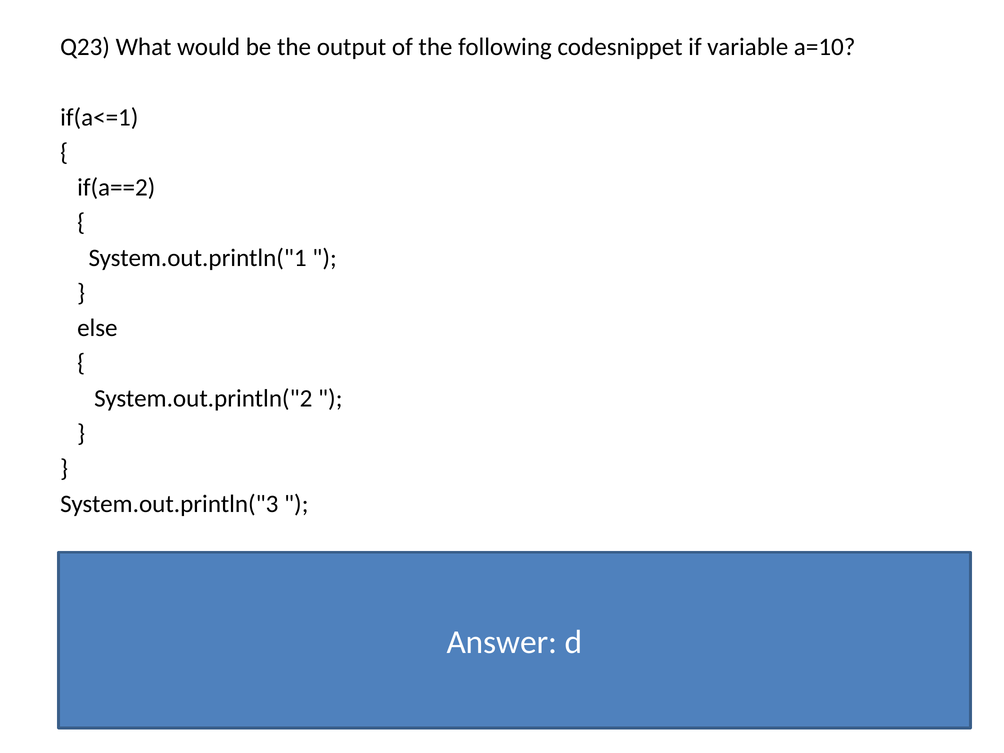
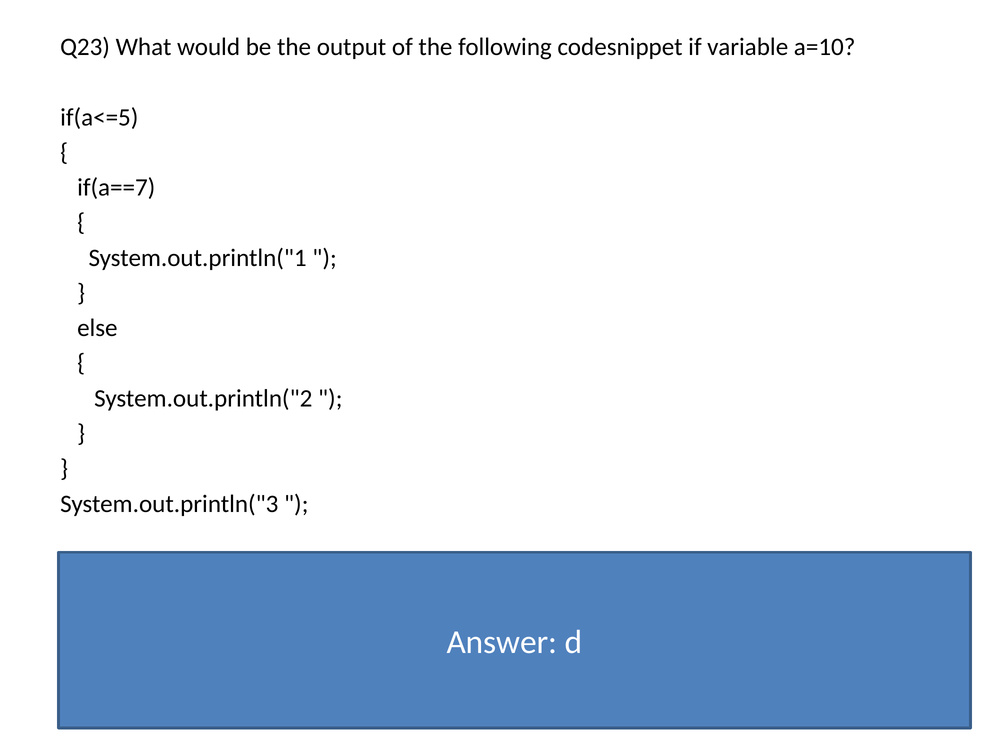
if(a<=1: if(a<=1 -> if(a<=5 (99, 117)
if(a==2: if(a==2 -> if(a==7 (116, 187)
